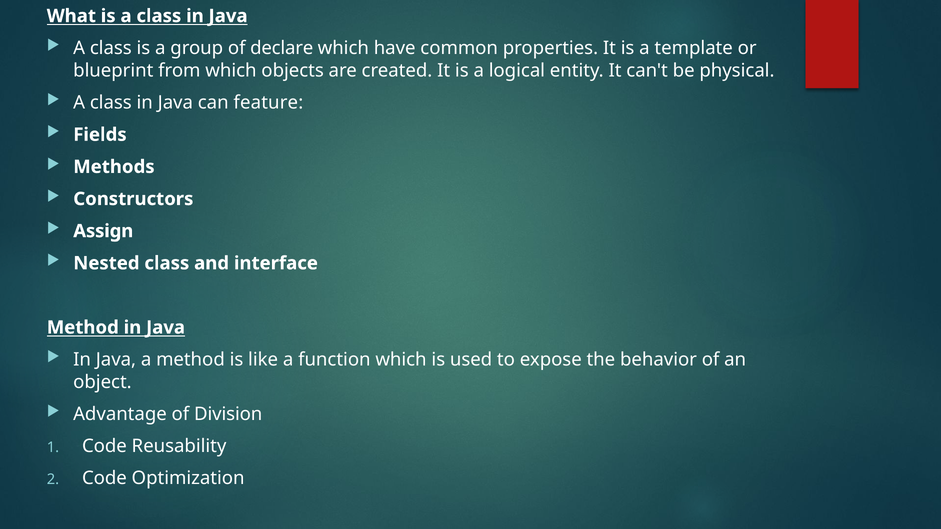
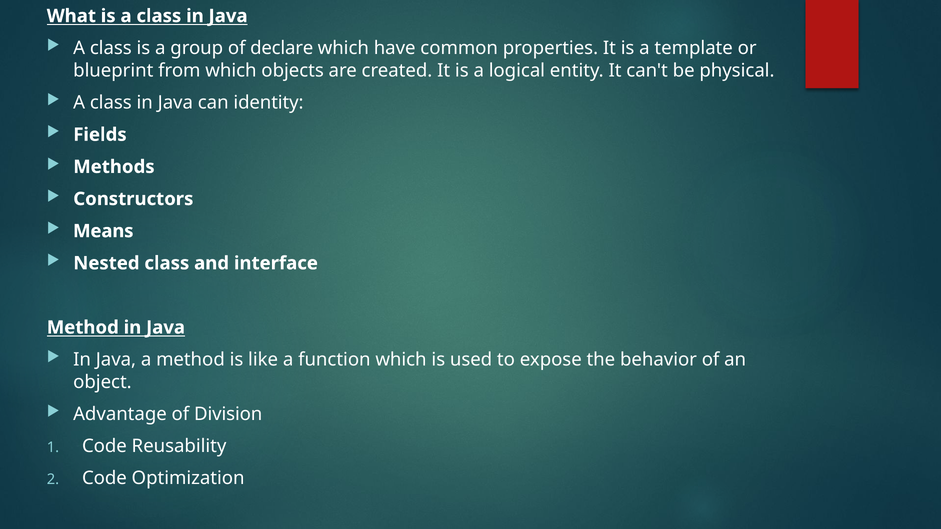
feature: feature -> identity (268, 103)
Assign: Assign -> Means (103, 231)
